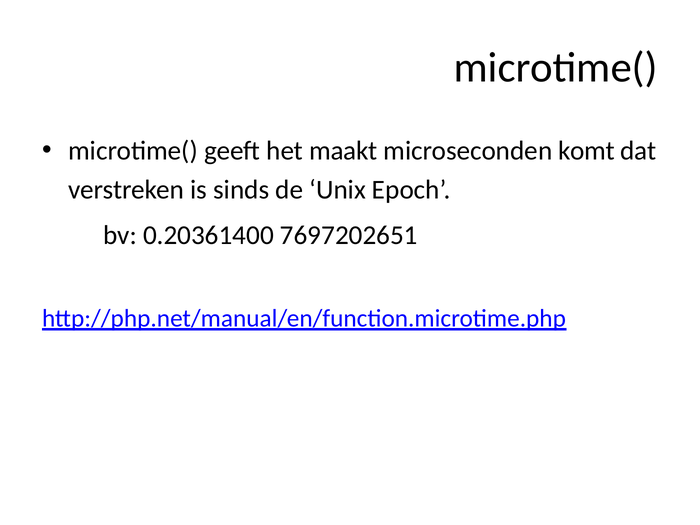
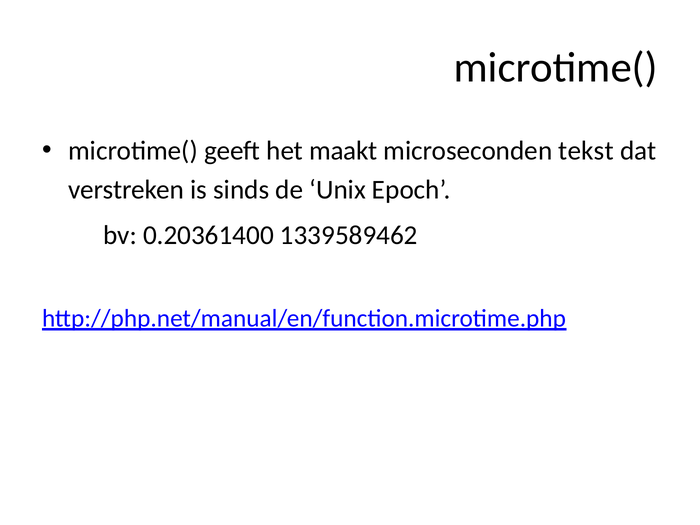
komt: komt -> tekst (586, 151)
7697202651: 7697202651 -> 1339589462 (349, 235)
